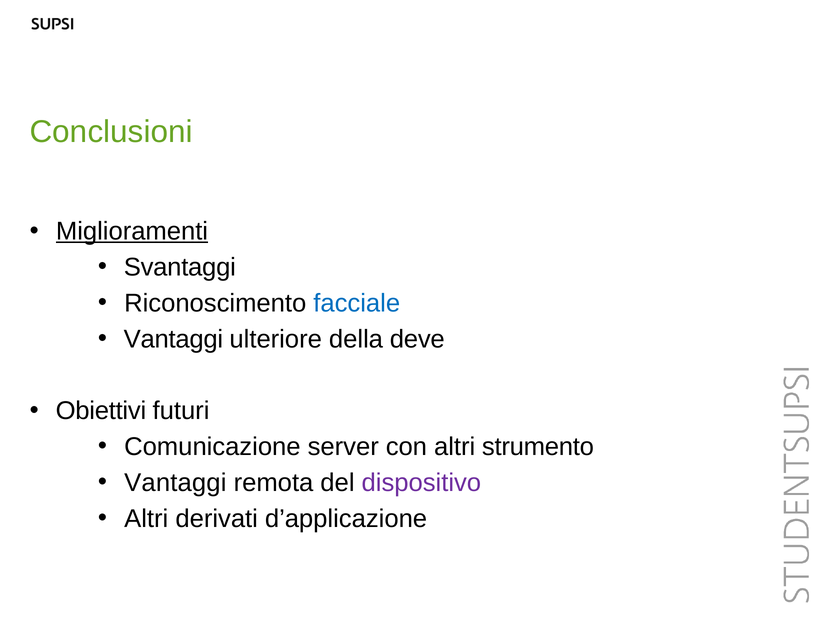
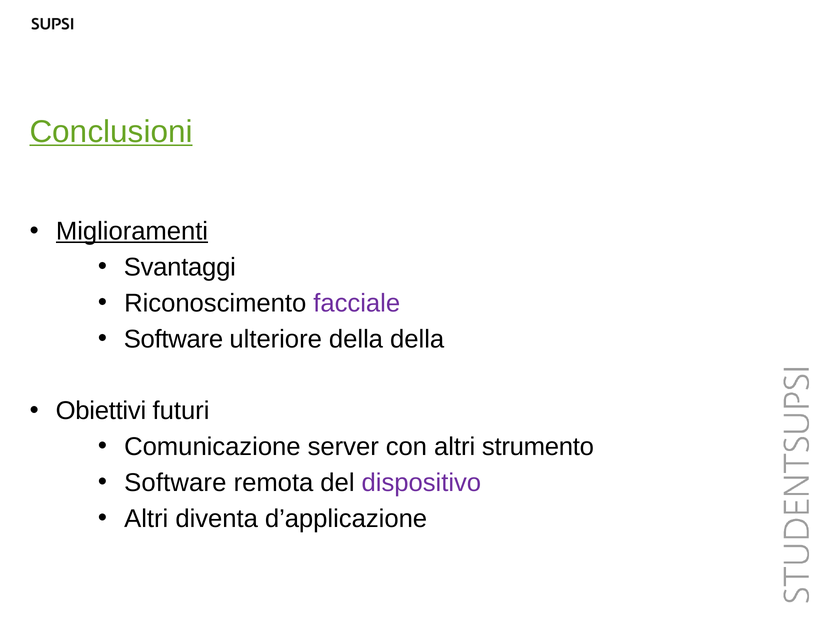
Conclusioni underline: none -> present (111, 132)
facciale colour: blue -> purple (357, 303)
Vantaggi: Vantaggi -> Software (173, 339)
della deve: deve -> della (417, 339)
Vantaggi: Vantaggi -> Software (175, 483)
derivati: derivati -> diventa (217, 519)
